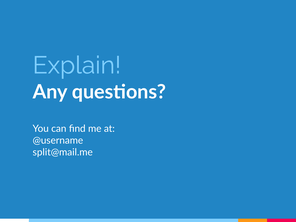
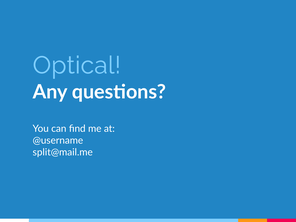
Explain: Explain -> Optical (77, 65)
